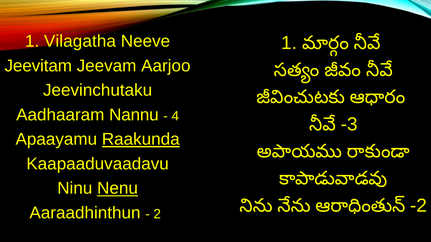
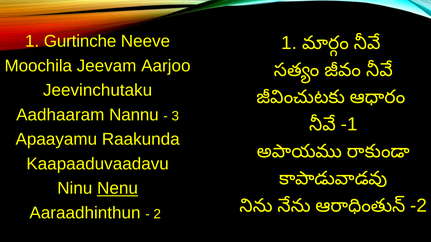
Vilagatha: Vilagatha -> Gurtinche (80, 41)
Jeevitam: Jeevitam -> Moochila (38, 66)
4: 4 -> 3 (175, 116)
-3: -3 -> -1 (349, 124)
Raakunda underline: present -> none (141, 140)
